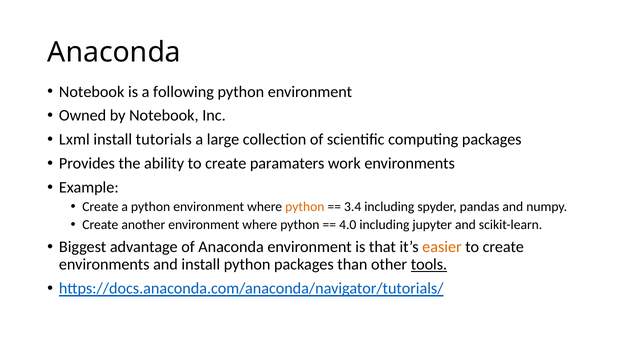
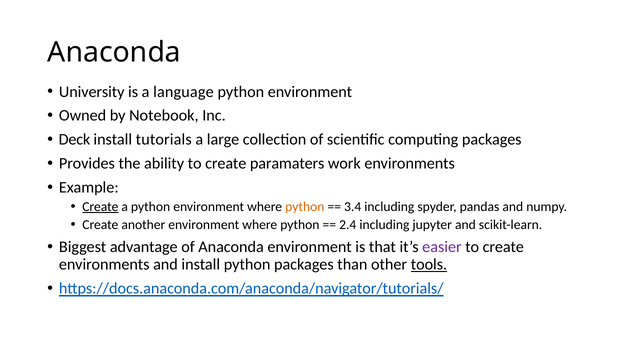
Notebook: Notebook -> University (92, 92)
following: following -> language (183, 92)
Lxml: Lxml -> Deck (74, 140)
Create underline: none -> present (100, 207)
4.0: 4.0 -> 2.4 (348, 225)
easier colour: orange -> purple (442, 247)
